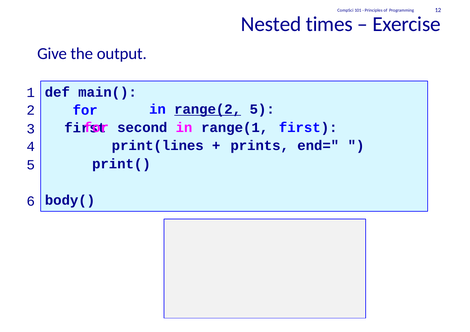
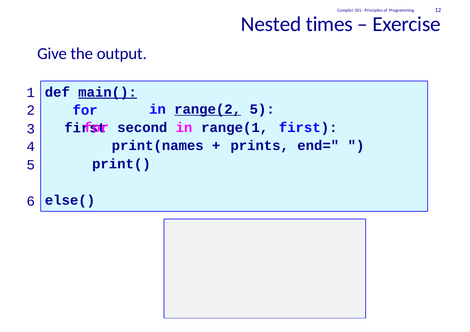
main( underline: none -> present (108, 92)
print(lines: print(lines -> print(names (158, 146)
body(: body( -> else( (70, 200)
